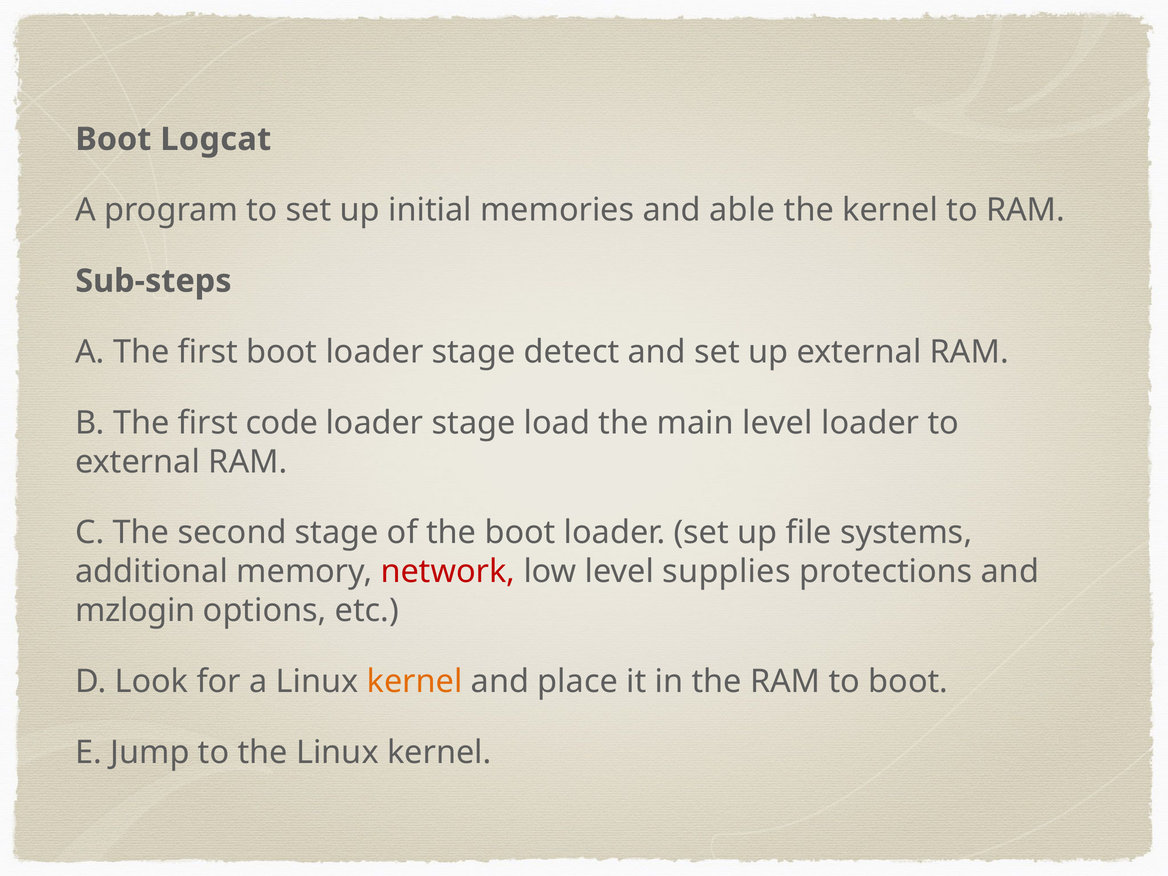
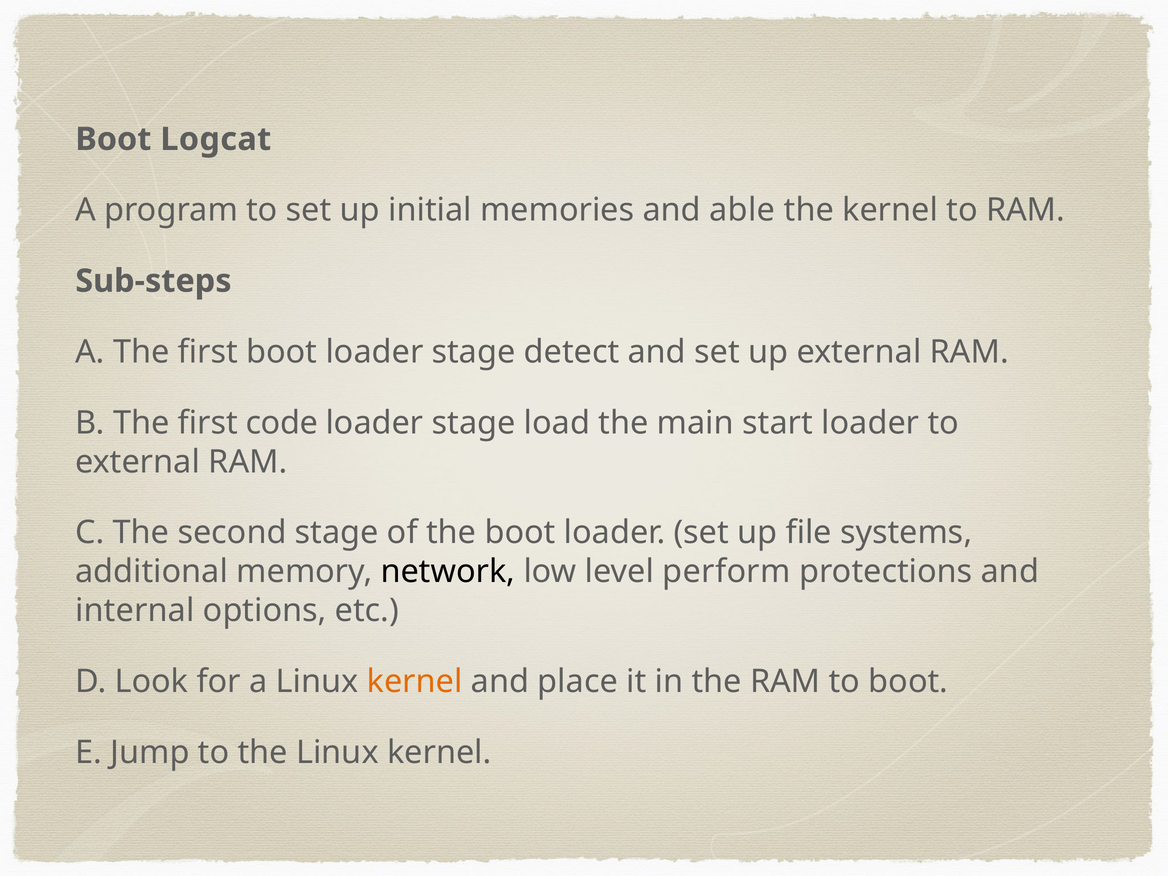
main level: level -> start (778, 423)
network colour: red -> black (448, 572)
supplies: supplies -> perform (727, 572)
mzlogin: mzlogin -> internal (135, 611)
